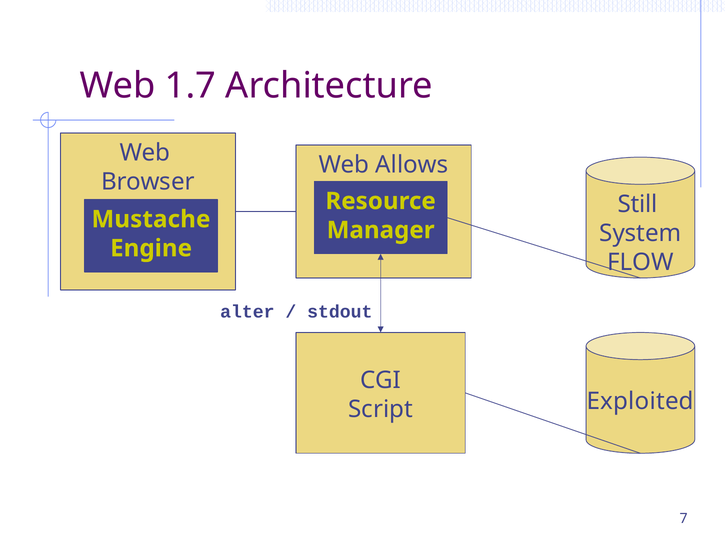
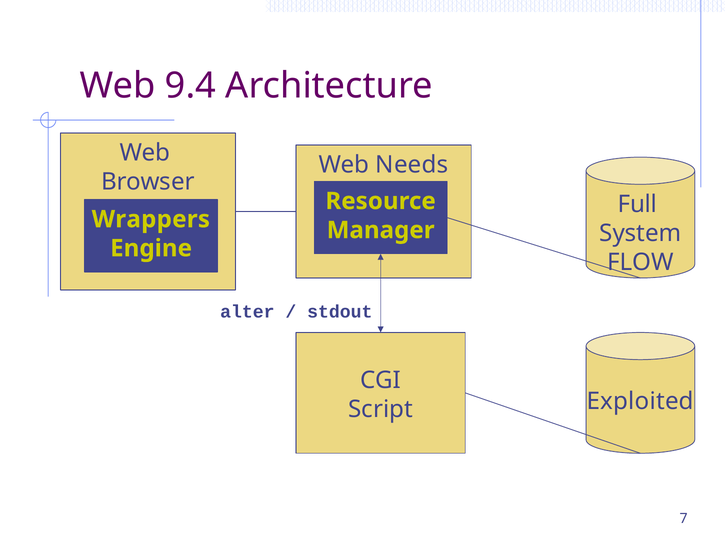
1.7: 1.7 -> 9.4 (190, 86)
Allows: Allows -> Needs (412, 165)
Still: Still -> Full (637, 204)
Mustache: Mustache -> Wrappers (151, 219)
